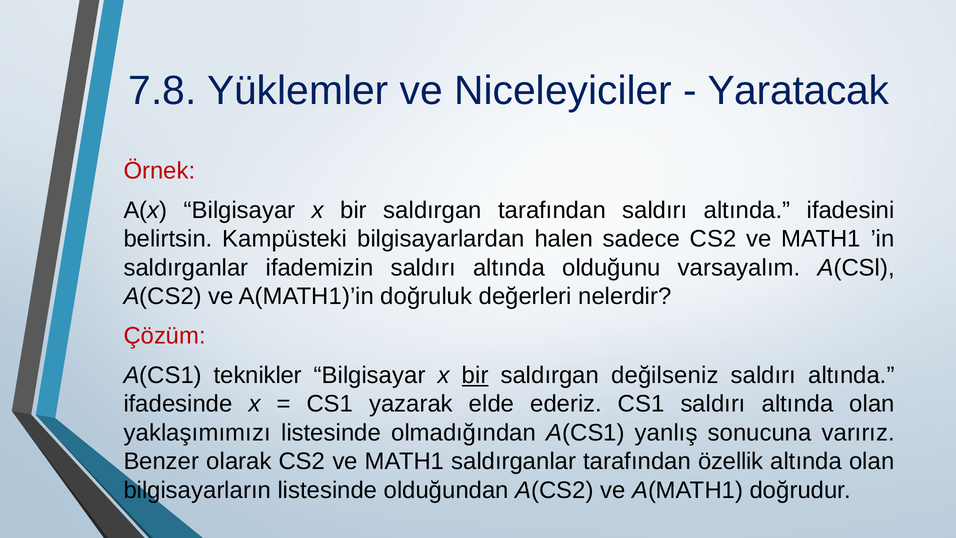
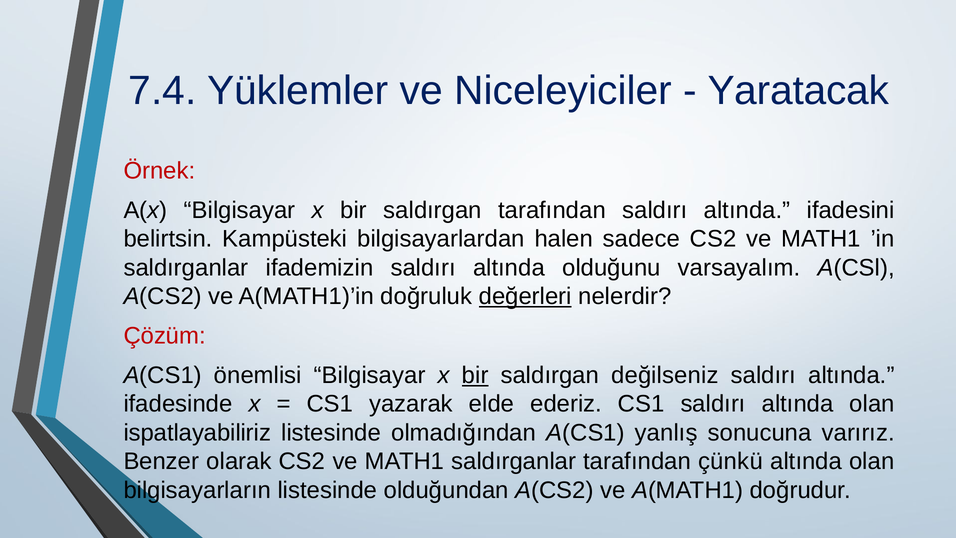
7.8: 7.8 -> 7.4 (162, 91)
değerleri underline: none -> present (525, 296)
teknikler: teknikler -> önemlisi (258, 375)
yaklaşımımızı: yaklaşımımızı -> ispatlayabiliriz (197, 433)
özellik: özellik -> çünkü (731, 461)
